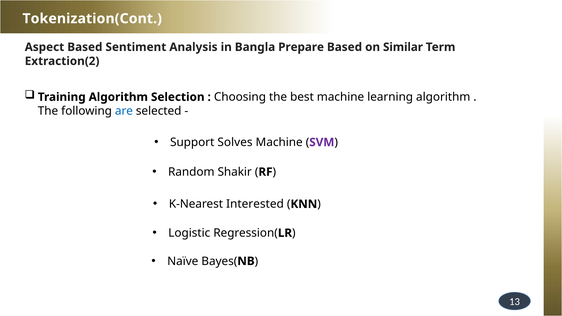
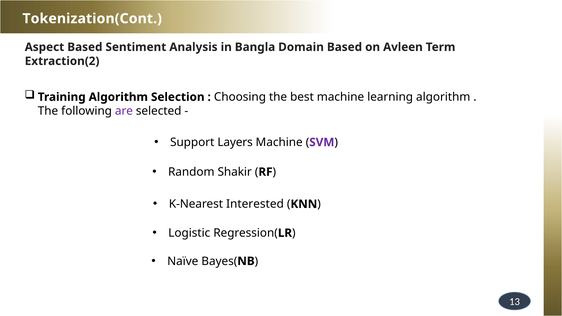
Prepare: Prepare -> Domain (301, 47)
Similar: Similar -> Avleen (403, 47)
are colour: blue -> purple (124, 111)
Solves: Solves -> Layers (235, 142)
